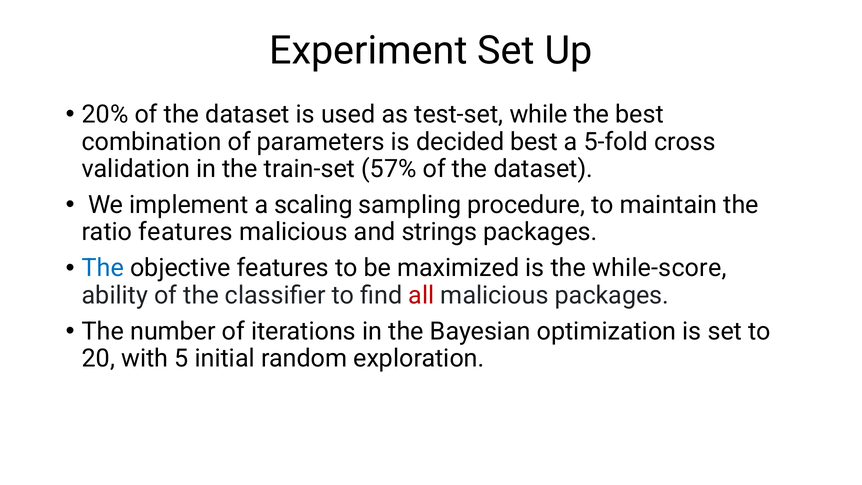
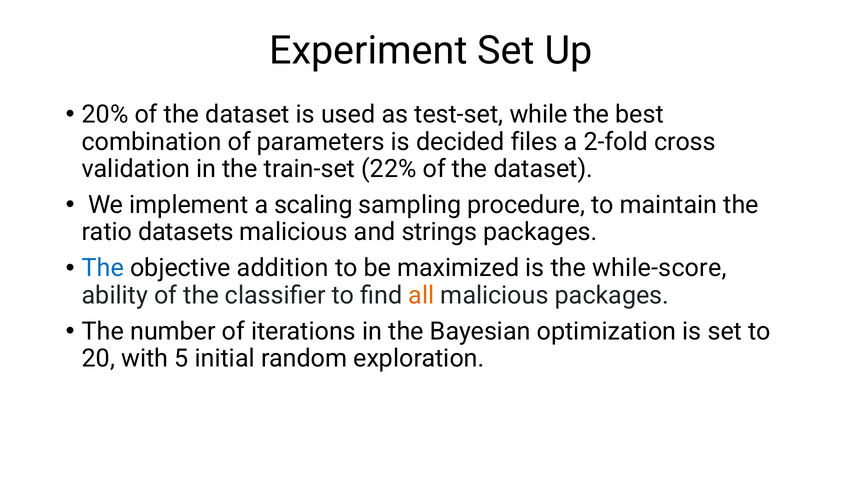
decided best: best -> files (534, 142)
5-fold: 5-fold -> 2-fold (616, 142)
57%: 57% -> 22% (389, 169)
ratio features: features -> datasets (186, 232)
objective features: features -> addition (283, 268)
all colour: red -> orange (421, 295)
